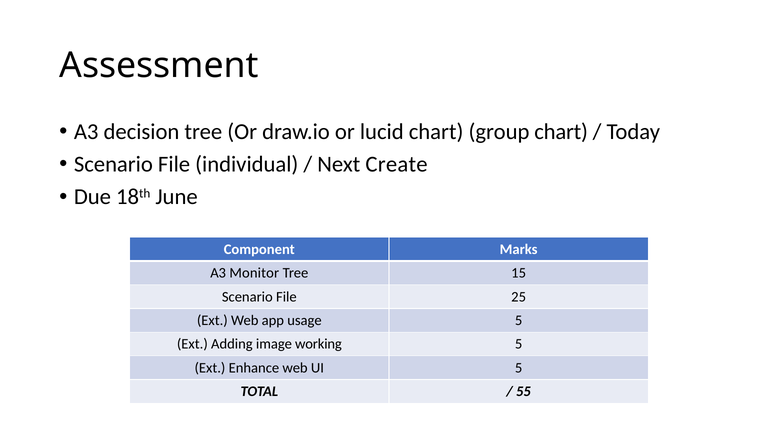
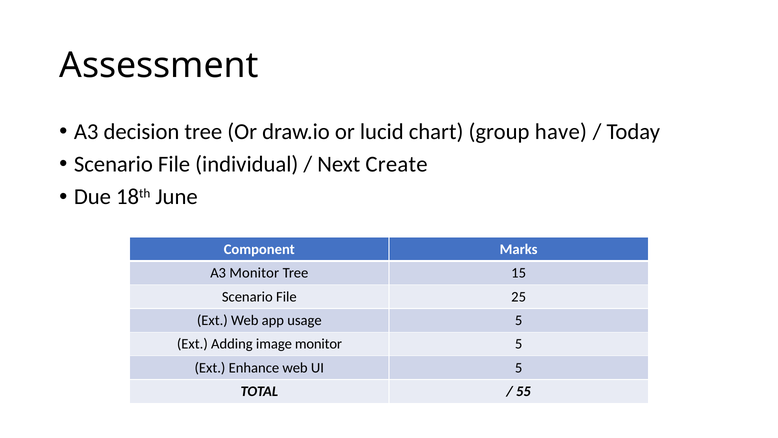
group chart: chart -> have (561, 132)
image working: working -> monitor (318, 344)
